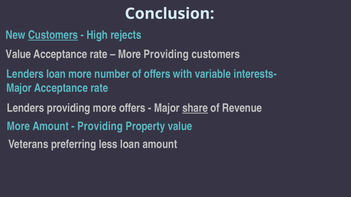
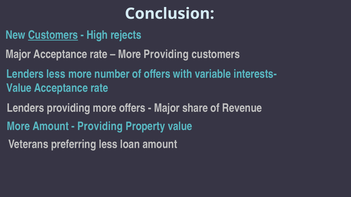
Value: Value -> Major (18, 54)
Lenders loan: loan -> less (56, 74)
Major: Major -> Value (19, 88)
share underline: present -> none (195, 108)
